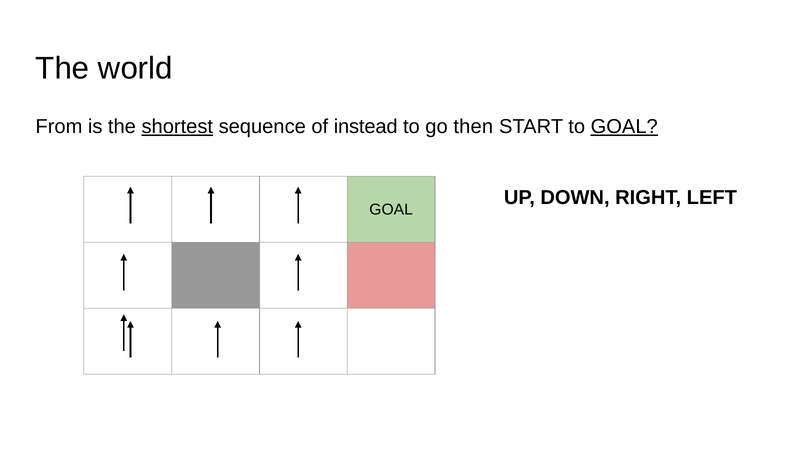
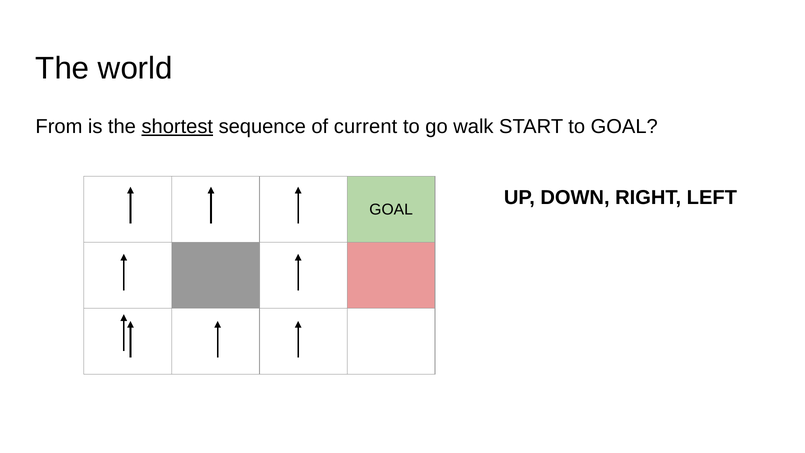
instead: instead -> current (366, 127)
then: then -> walk (473, 127)
GOAL underline: present -> none (624, 127)
